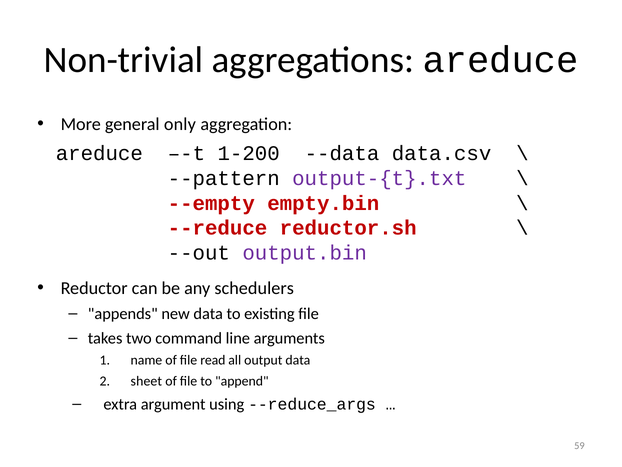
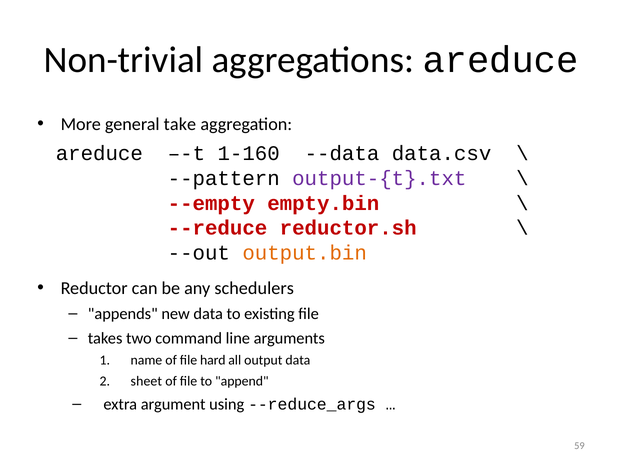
only: only -> take (180, 124)
1-200: 1-200 -> 1-160 (249, 153)
output.bin colour: purple -> orange (305, 253)
read: read -> hard (213, 360)
